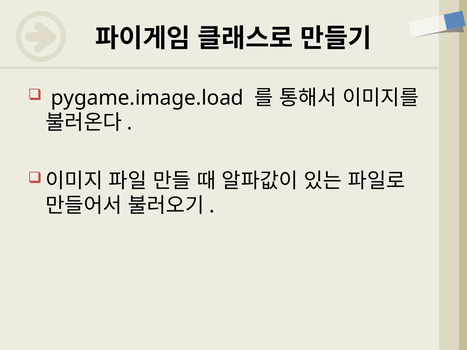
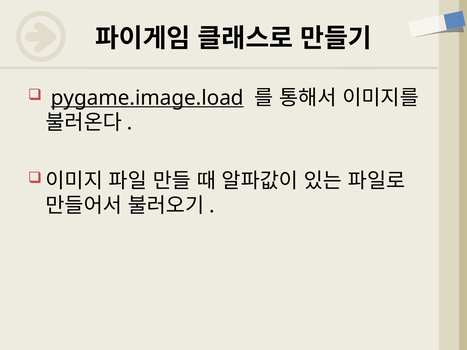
pygame.image.load underline: none -> present (147, 98)
